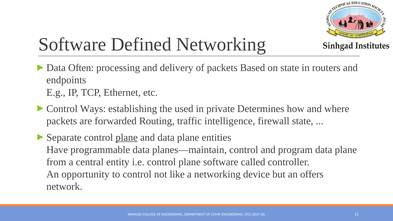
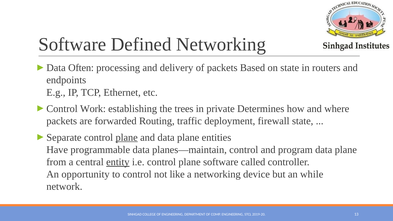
Ways: Ways -> Work (93, 109)
used: used -> trees (184, 109)
intelligence: intelligence -> deployment (230, 121)
entity underline: none -> present (118, 162)
offers: offers -> while (312, 174)
